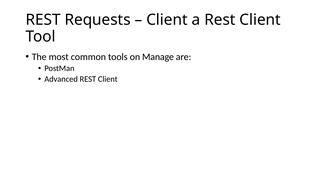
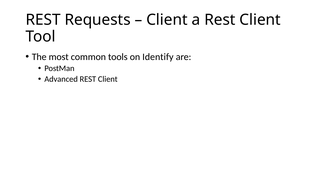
Manage: Manage -> Identify (158, 57)
